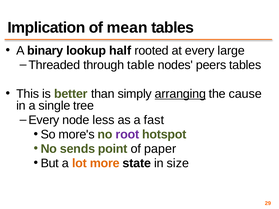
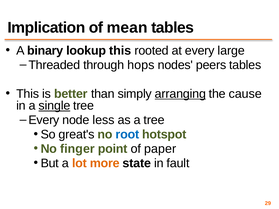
lookup half: half -> this (120, 51)
table: table -> hops (141, 65)
single underline: none -> present (54, 106)
a fast: fast -> tree (154, 120)
more's: more's -> great's (77, 135)
root colour: purple -> blue (127, 135)
sends: sends -> finger (77, 149)
size: size -> fault (178, 163)
